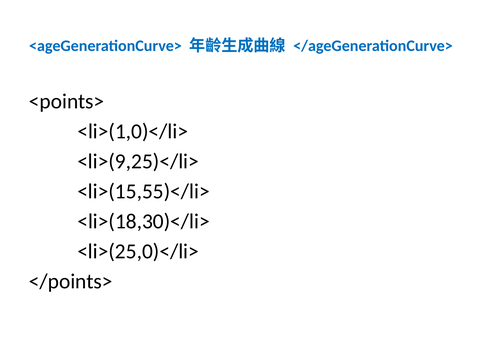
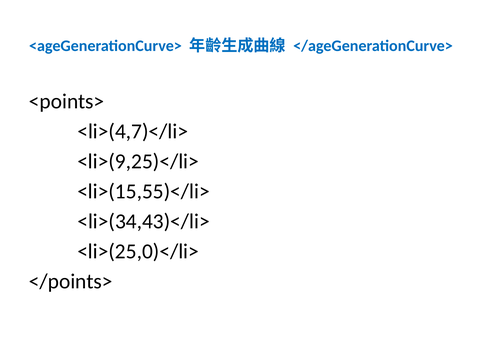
<li>(1,0)</li>: <li>(1,0)</li> -> <li>(4,7)</li> (133, 131)
<li>(18,30)</li>: <li>(18,30)</li> -> <li>(34,43)</li> (144, 221)
